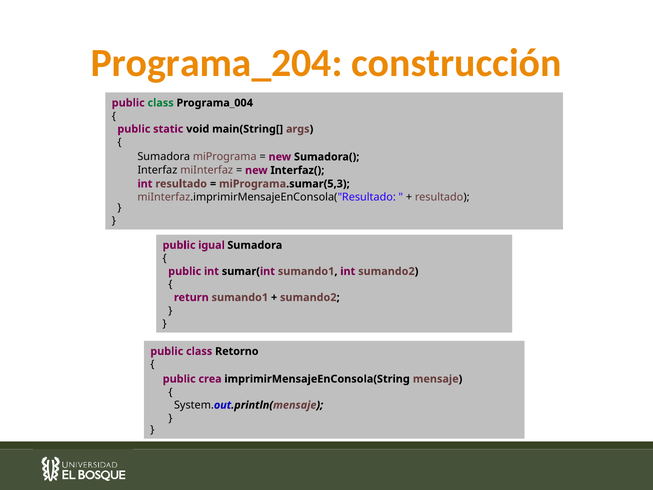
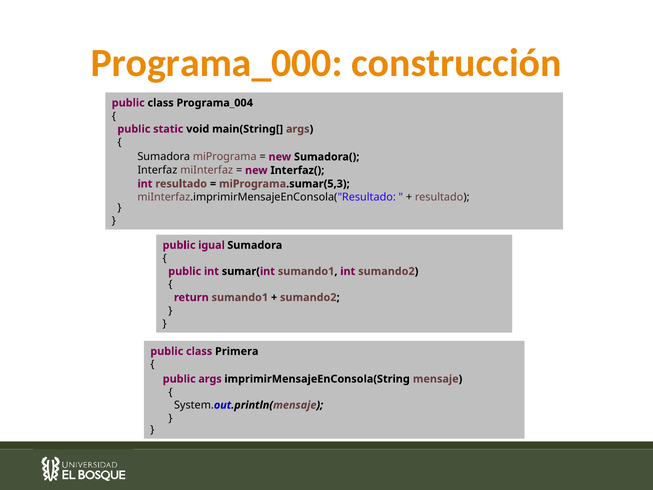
Programa_204: Programa_204 -> Programa_000 (217, 63)
class colour: green -> black (161, 103)
Retorno: Retorno -> Primera (237, 351)
public crea: crea -> args (210, 379)
